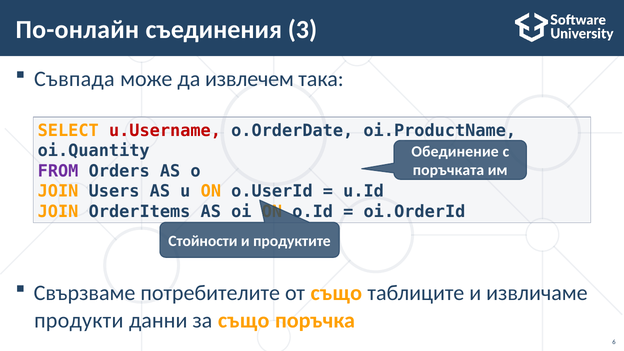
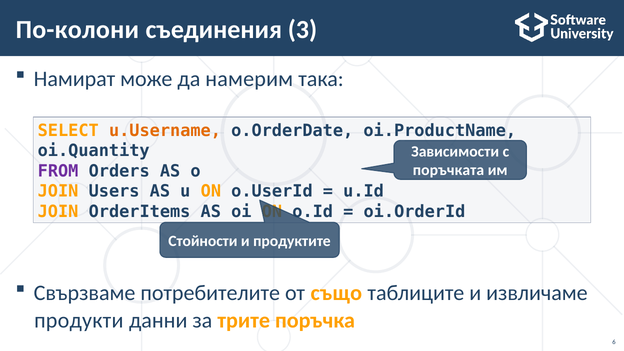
По-онлайн: По-онлайн -> По-колони (77, 30)
Съвпада: Съвпада -> Намират (75, 79)
извлечем: извлечем -> намерим (249, 79)
u.Username colour: red -> orange (165, 131)
Обединение: Обединение -> Зависимости (455, 152)
за също: също -> трите (244, 321)
